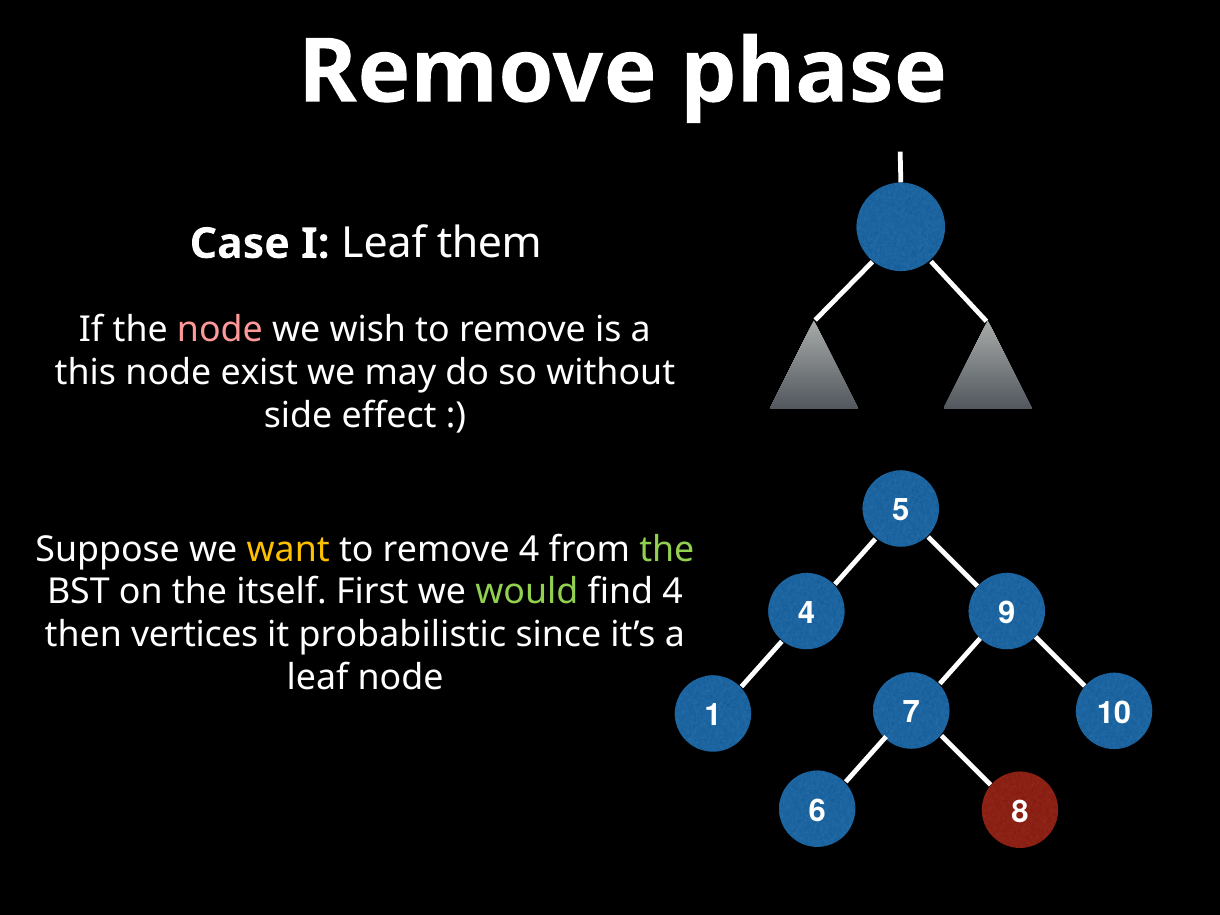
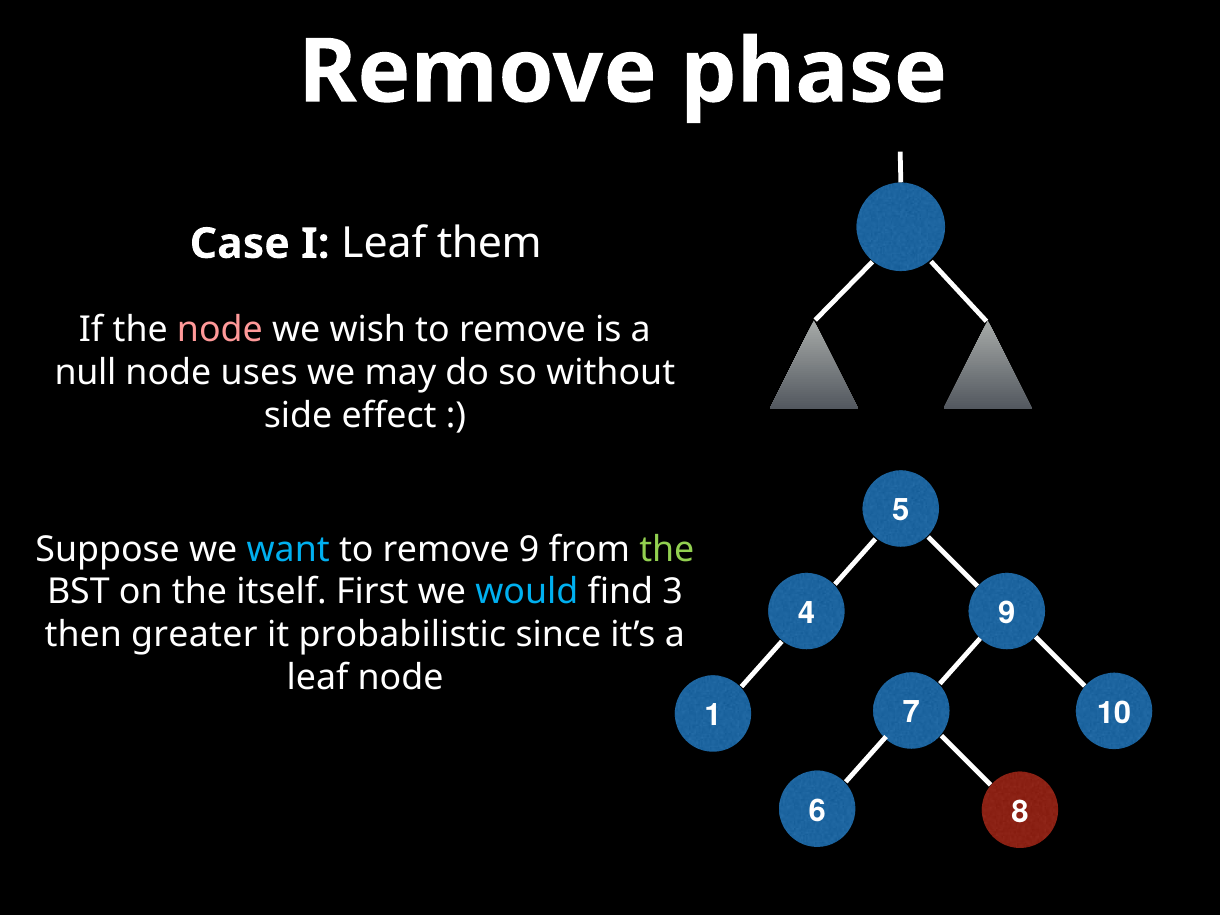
this: this -> null (86, 373)
exist: exist -> uses (259, 373)
want colour: yellow -> light blue (288, 549)
remove 4: 4 -> 9 (529, 549)
would colour: light green -> light blue (527, 592)
find 4: 4 -> 3 (672, 592)
vertices: vertices -> greater (194, 635)
